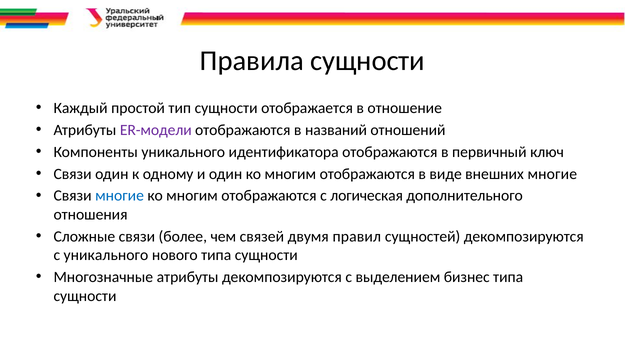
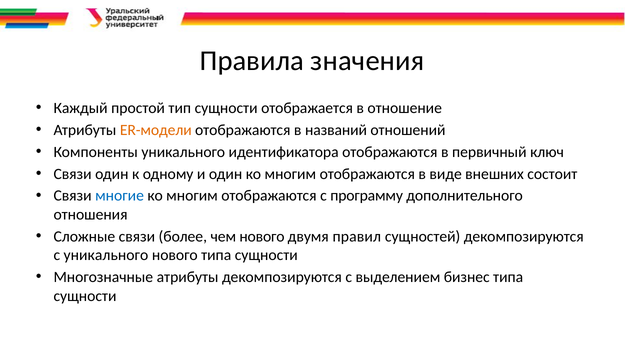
Правила сущности: сущности -> значения (368, 61)
ER-модели colour: purple -> orange (156, 130)
внешних многие: многие -> состоит (552, 174)
логическая: логическая -> программу (367, 195)
чем связей: связей -> нового (262, 236)
